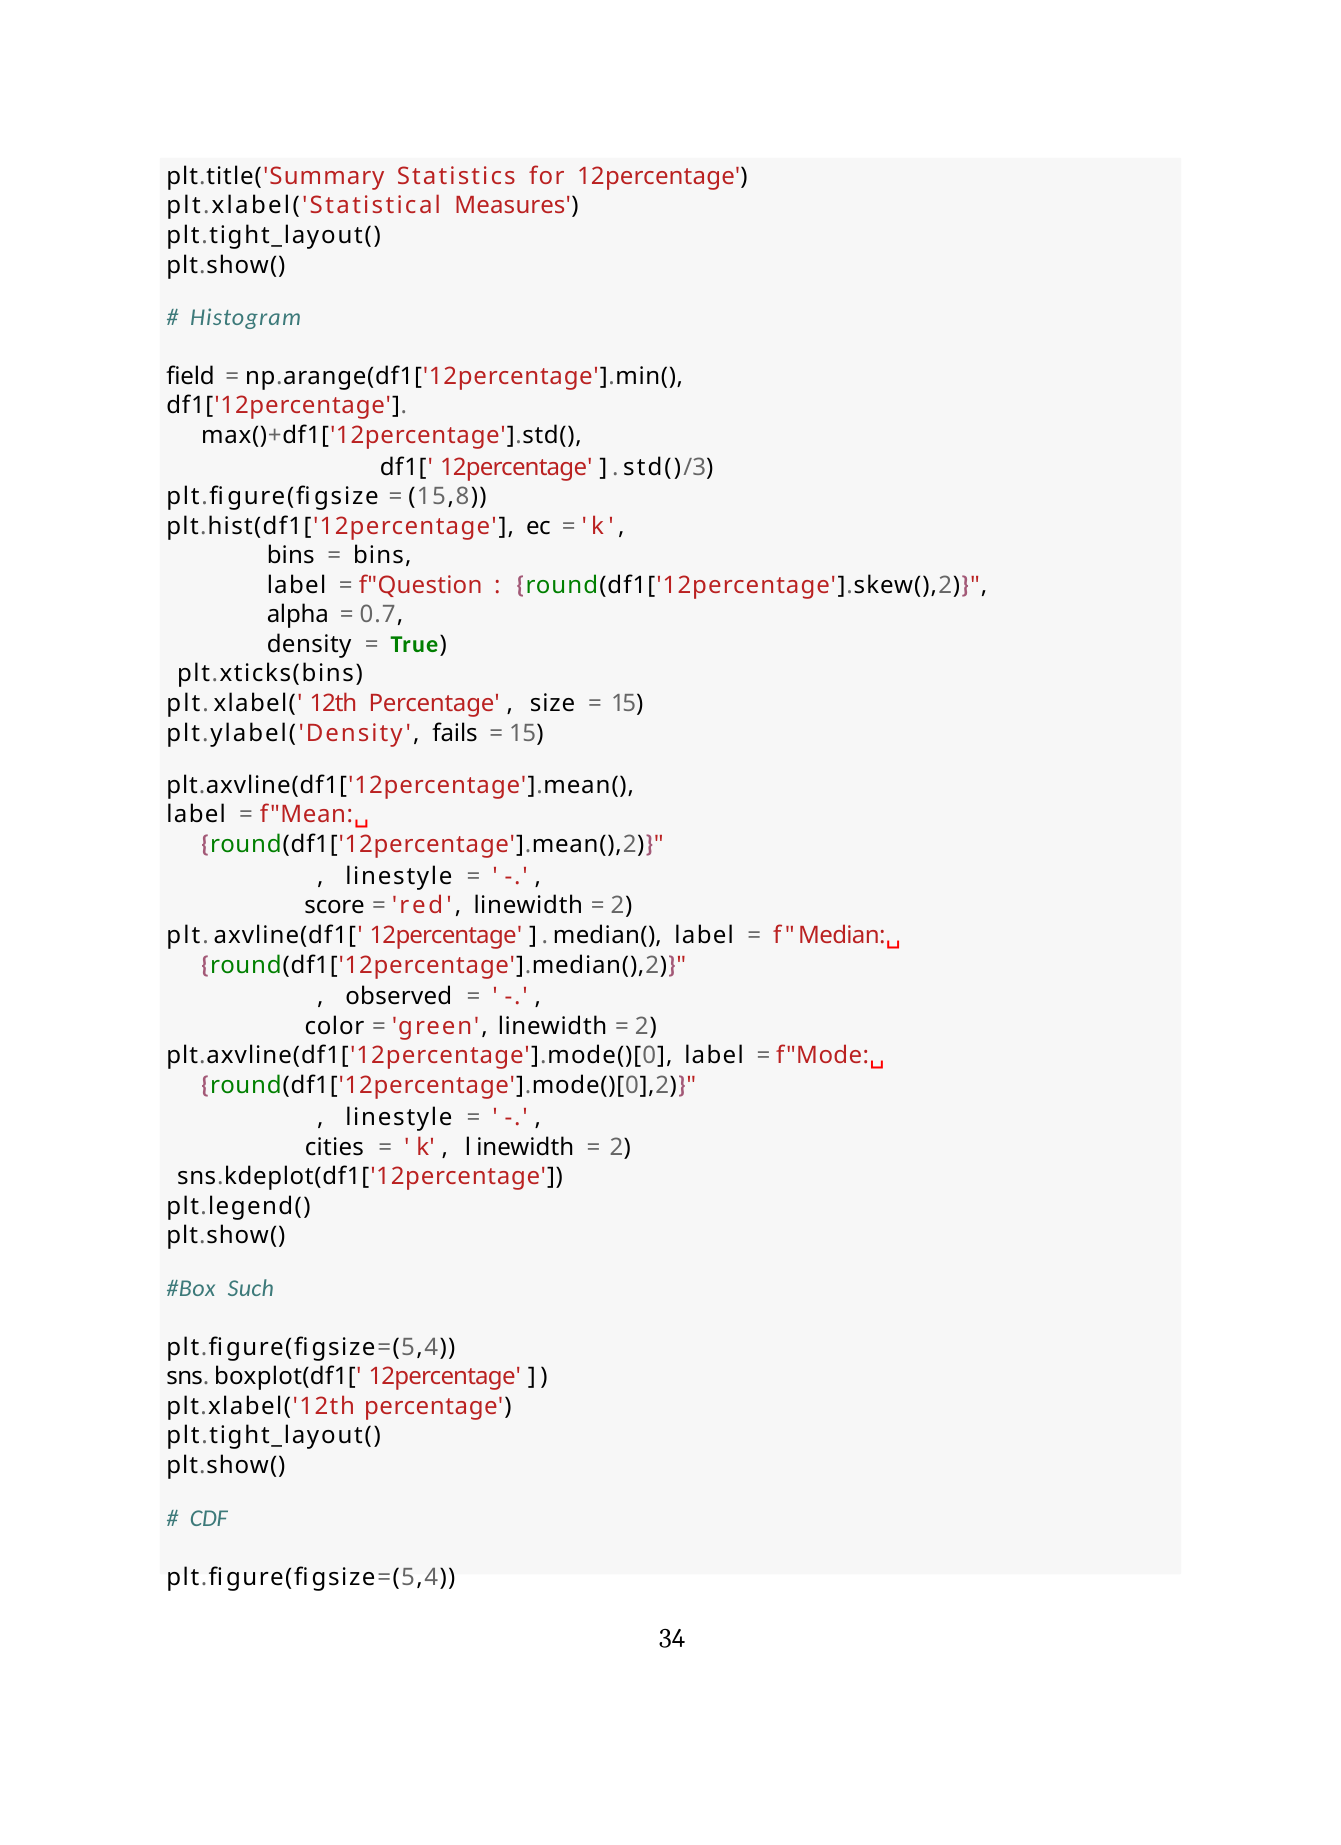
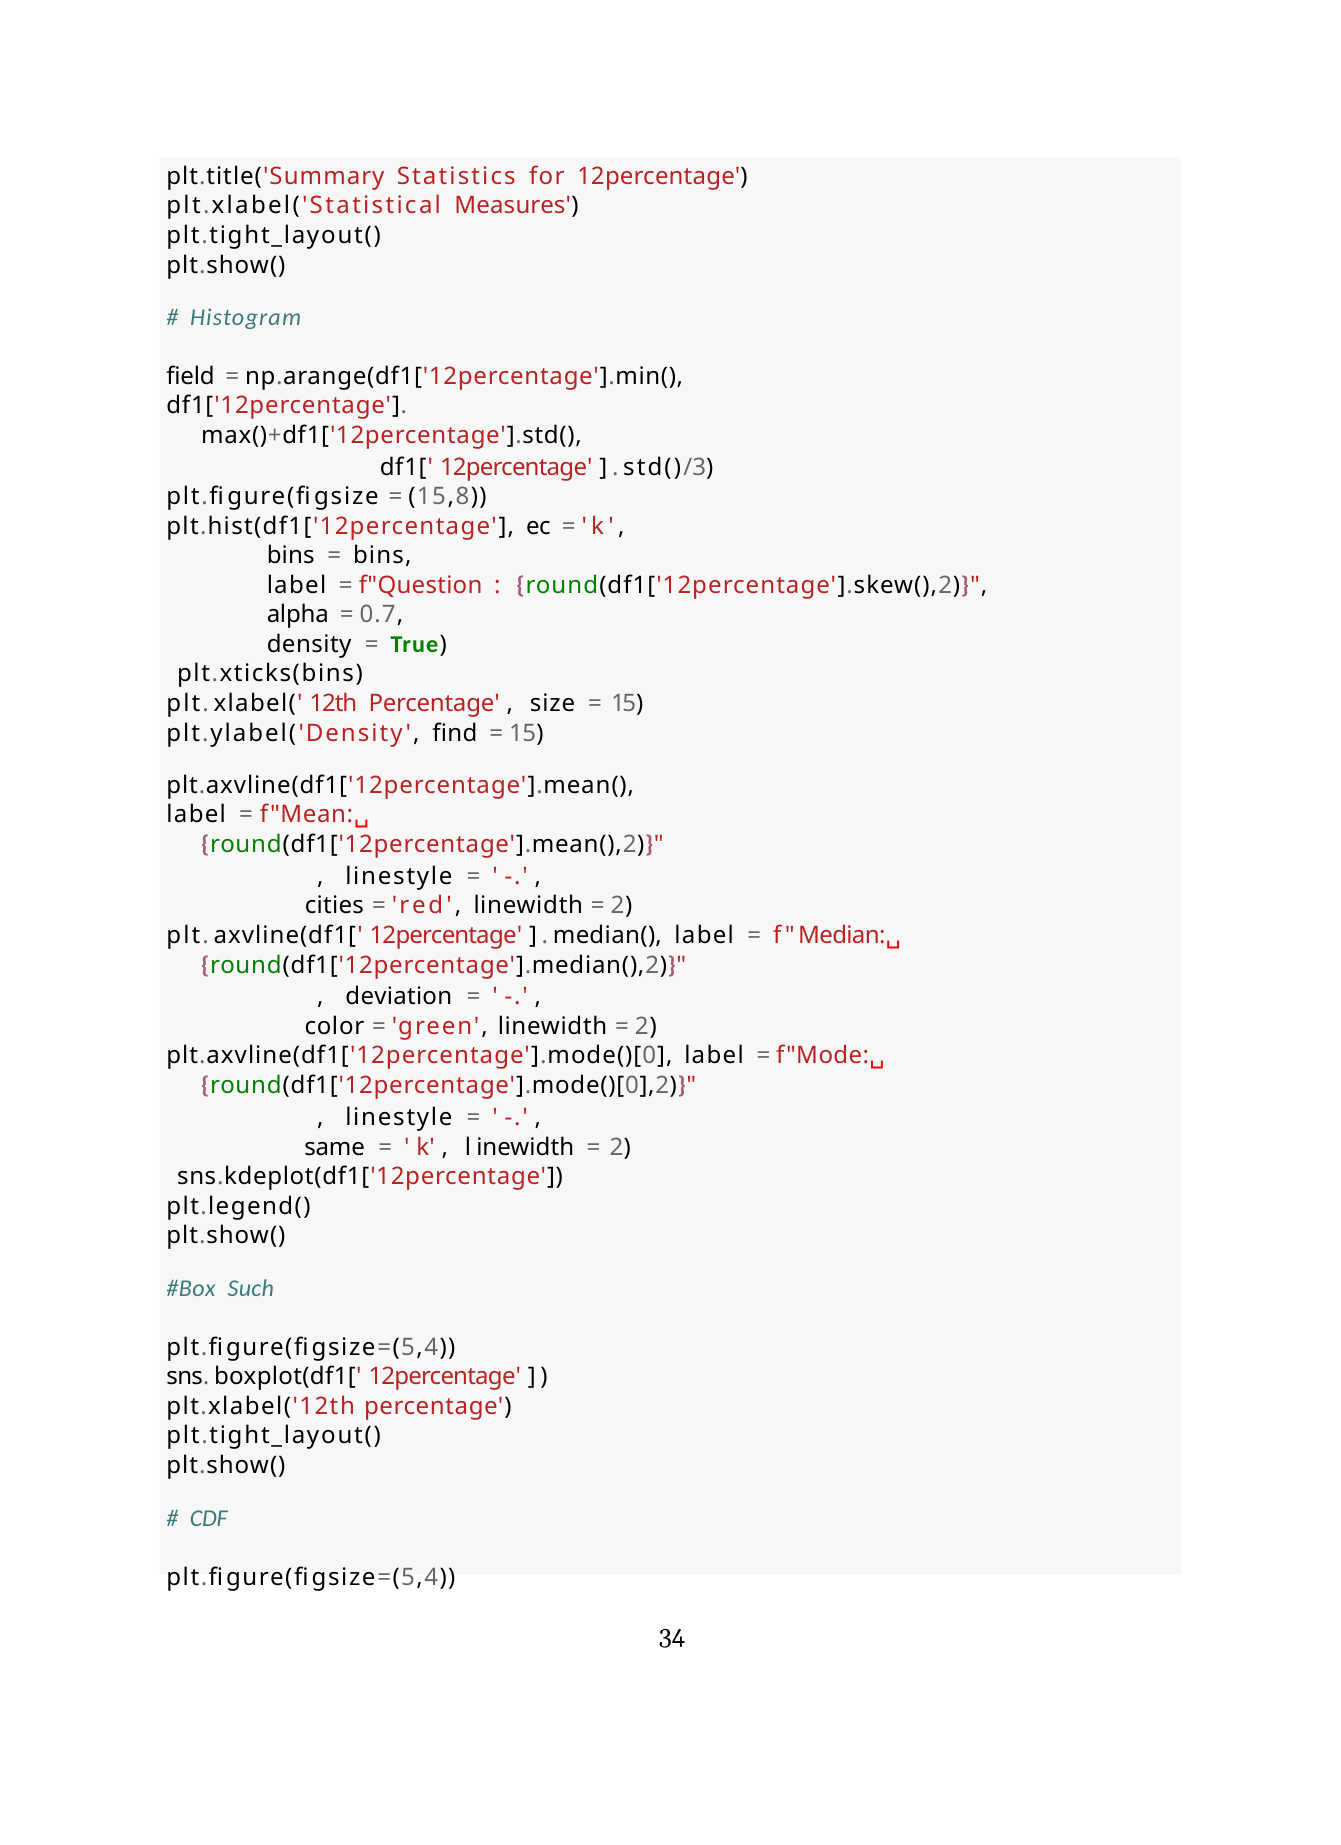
fails: fails -> find (455, 733)
score: score -> cities (334, 906)
observed: observed -> deviation (399, 997)
cities: cities -> same (335, 1147)
